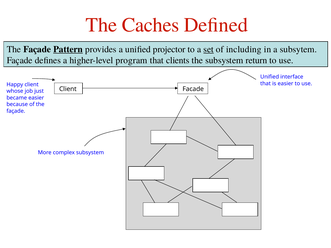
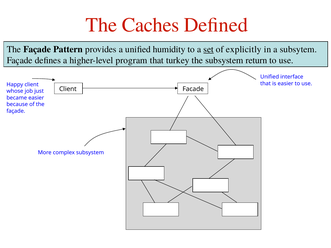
Pattern underline: present -> none (68, 49)
projector: projector -> humidity (169, 49)
including: including -> explicitly (244, 49)
clients: clients -> turkey (178, 60)
